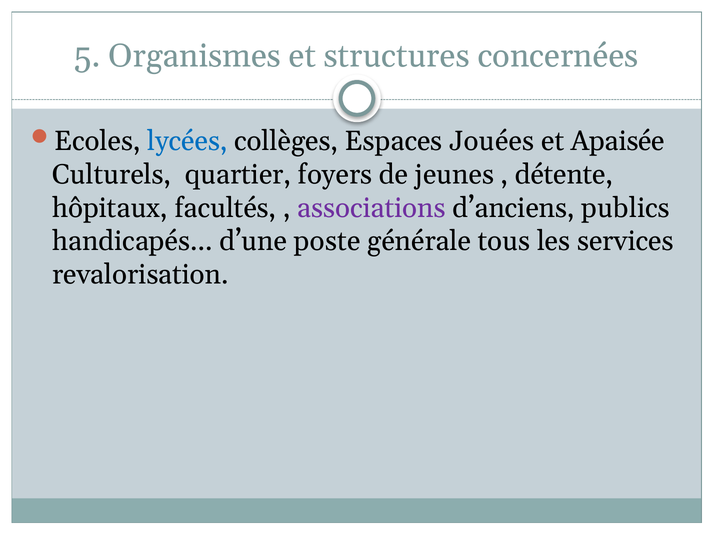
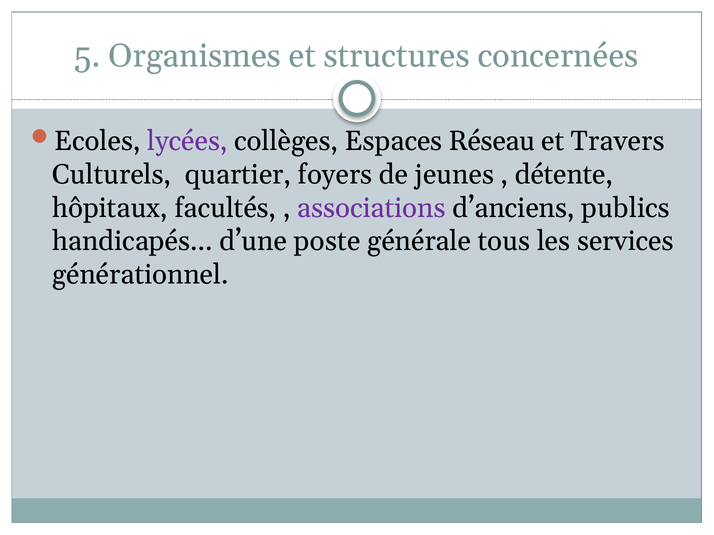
lycées colour: blue -> purple (187, 141)
Jouées: Jouées -> Réseau (492, 141)
Apaisée: Apaisée -> Travers (618, 141)
revalorisation: revalorisation -> générationnel (140, 275)
